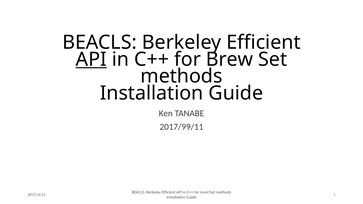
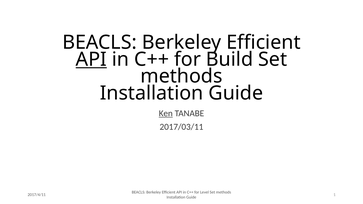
Brew: Brew -> Build (230, 59)
Ken underline: none -> present (166, 113)
2017/99/11: 2017/99/11 -> 2017/03/11 (181, 127)
